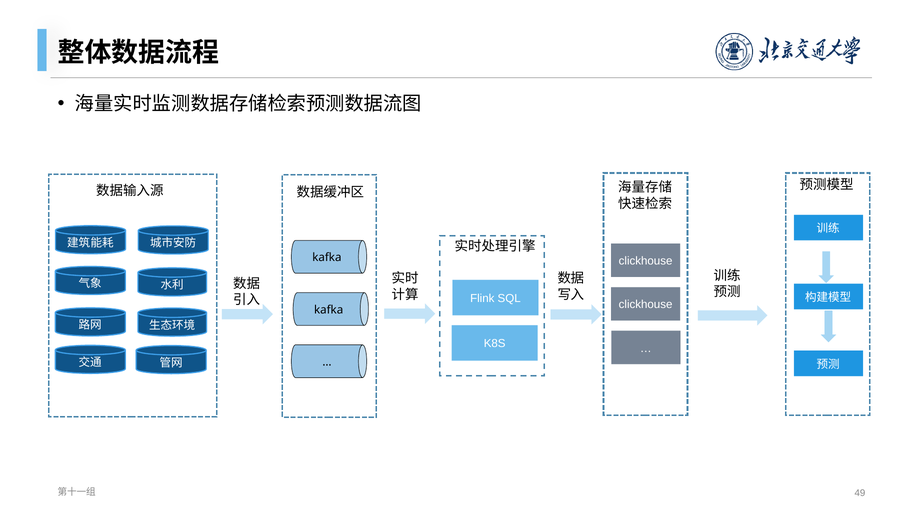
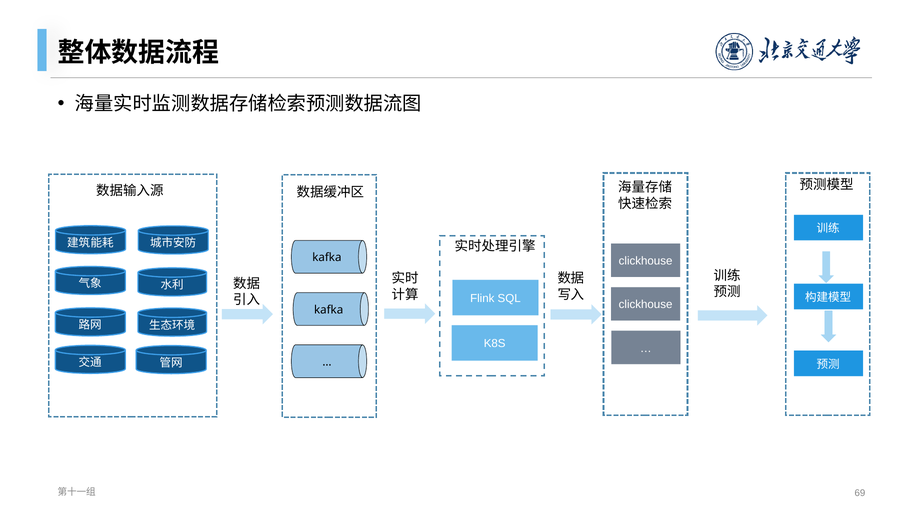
49: 49 -> 69 (860, 493)
